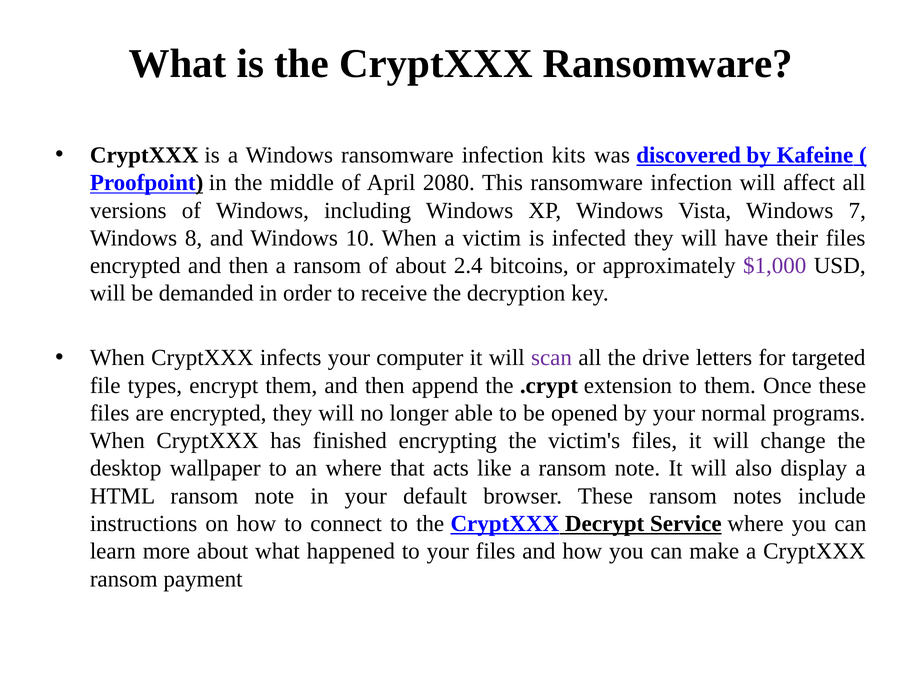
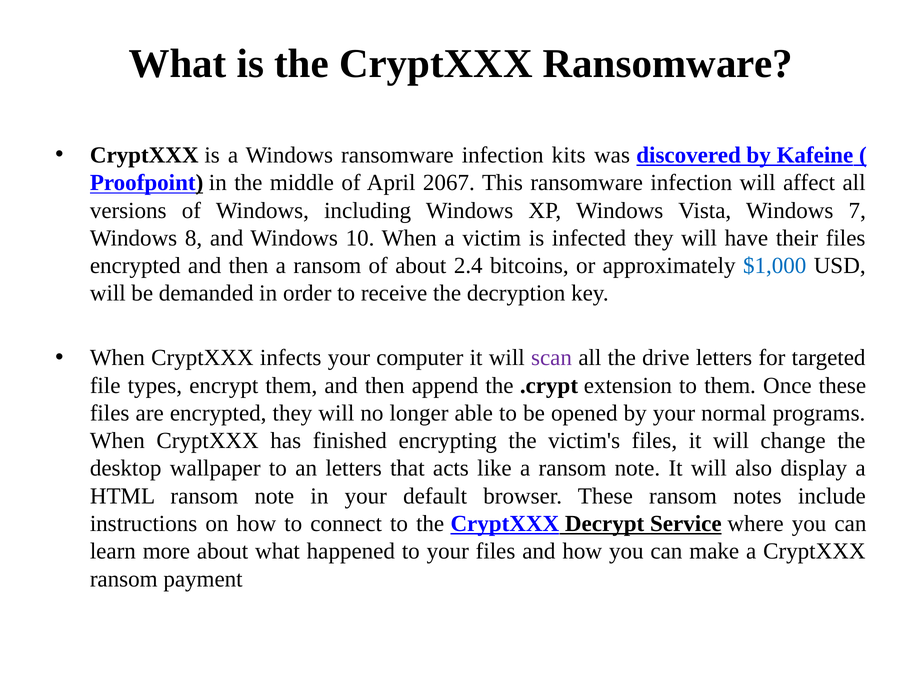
2080: 2080 -> 2067 (449, 183)
$1,000 colour: purple -> blue (775, 266)
an where: where -> letters (354, 469)
